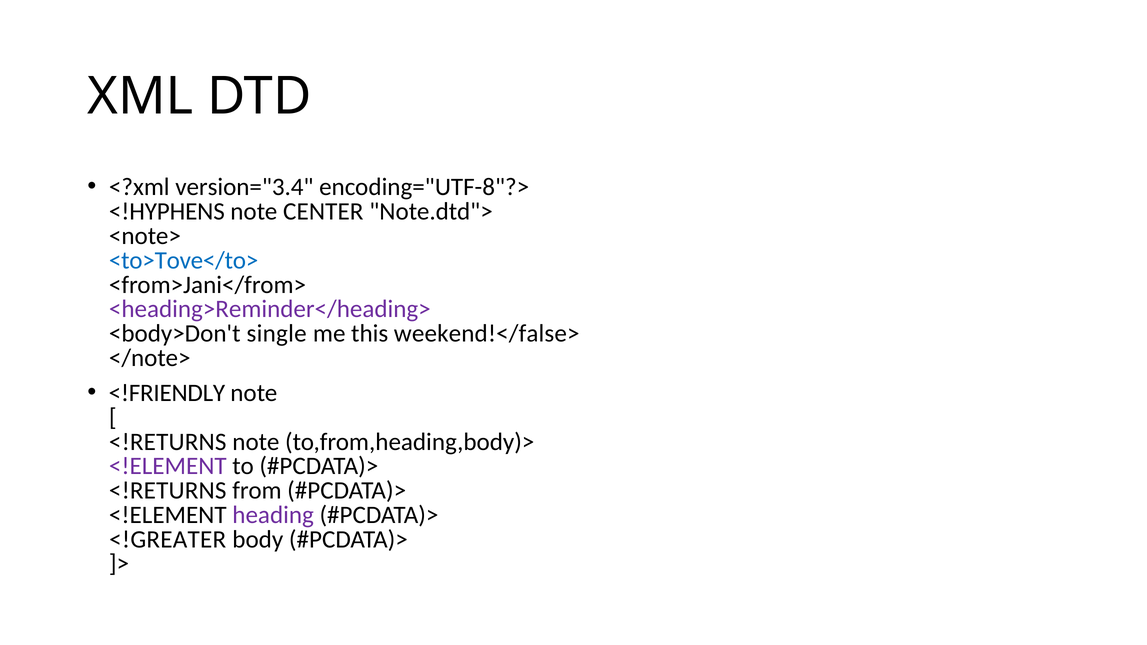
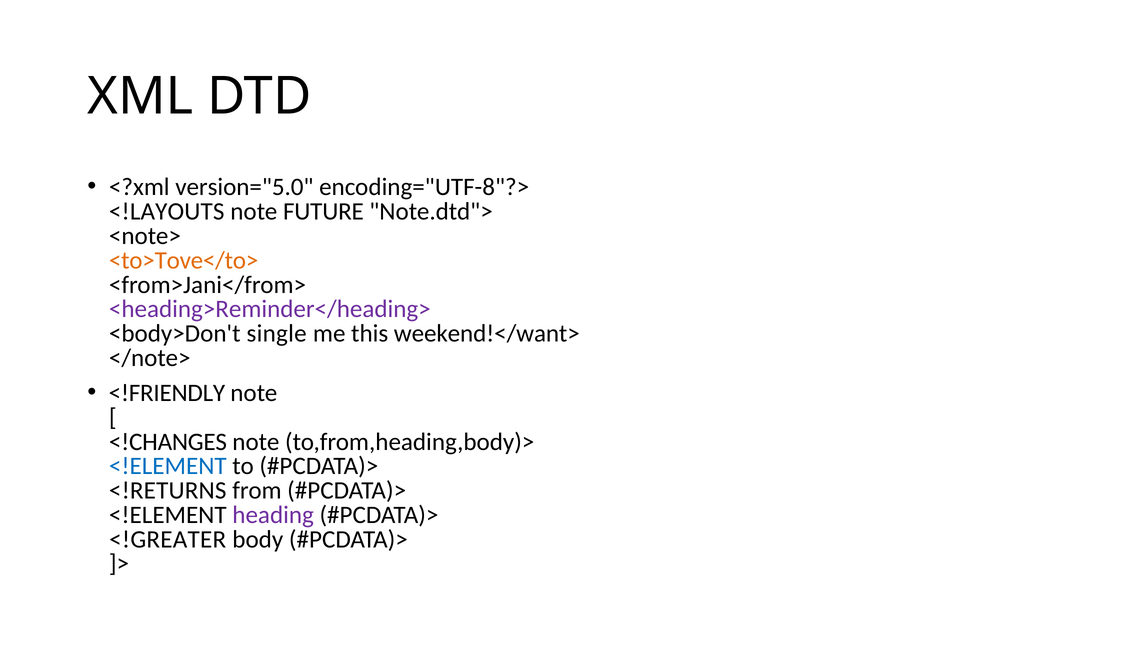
version="3.4: version="3.4 -> version="5.0 (244, 187)
<!HYPHENS: <!HYPHENS -> <!LAYOUTS (167, 212)
CENTER: CENTER -> FUTURE (323, 212)
<to>Tove</to> colour: blue -> orange (184, 260)
weekend!</false>: weekend!</false> -> weekend!</want> (487, 334)
<!RETURNS: <!RETURNS -> <!CHANGES (168, 442)
<!ELEMENT colour: purple -> blue (168, 466)
